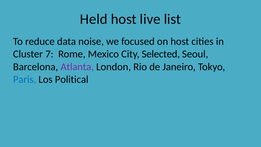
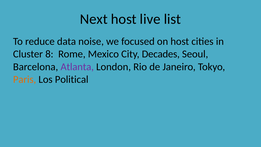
Held: Held -> Next (94, 19)
7: 7 -> 8 (49, 54)
Selected: Selected -> Decades (161, 54)
Paris colour: blue -> orange (25, 79)
